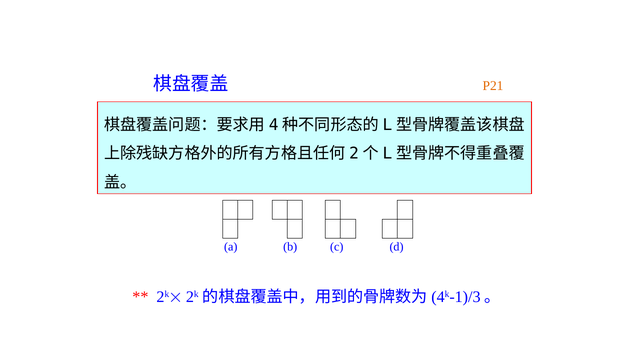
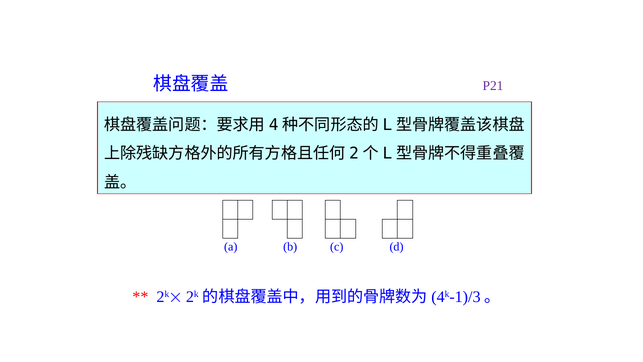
P21 colour: orange -> purple (493, 86)
